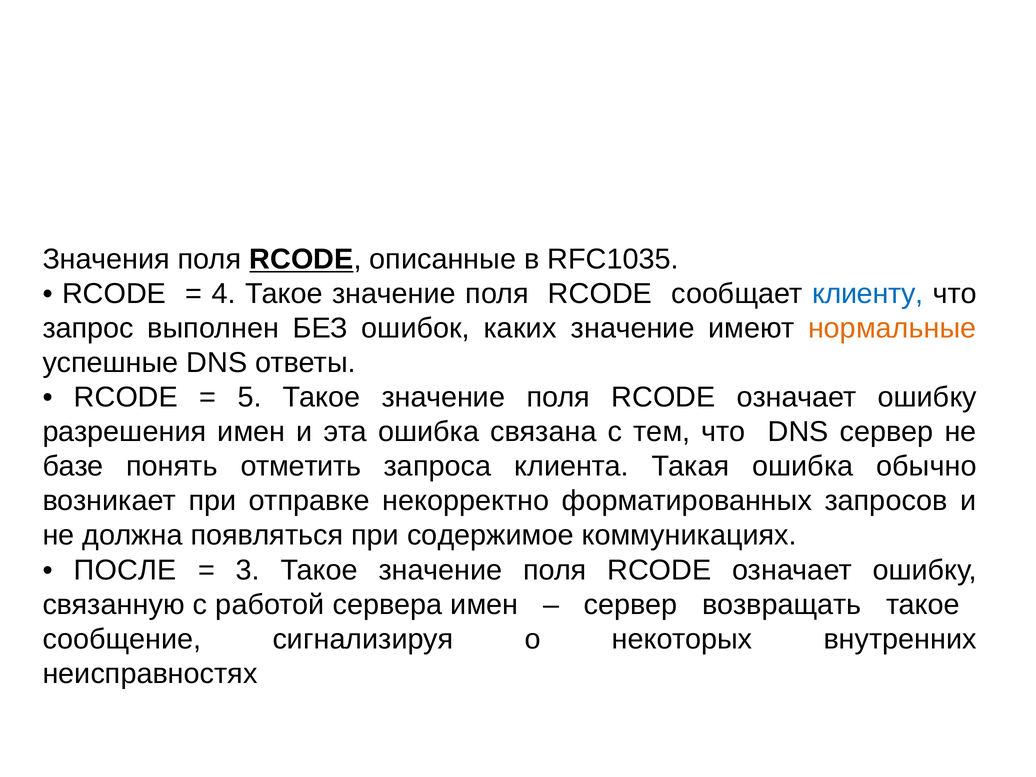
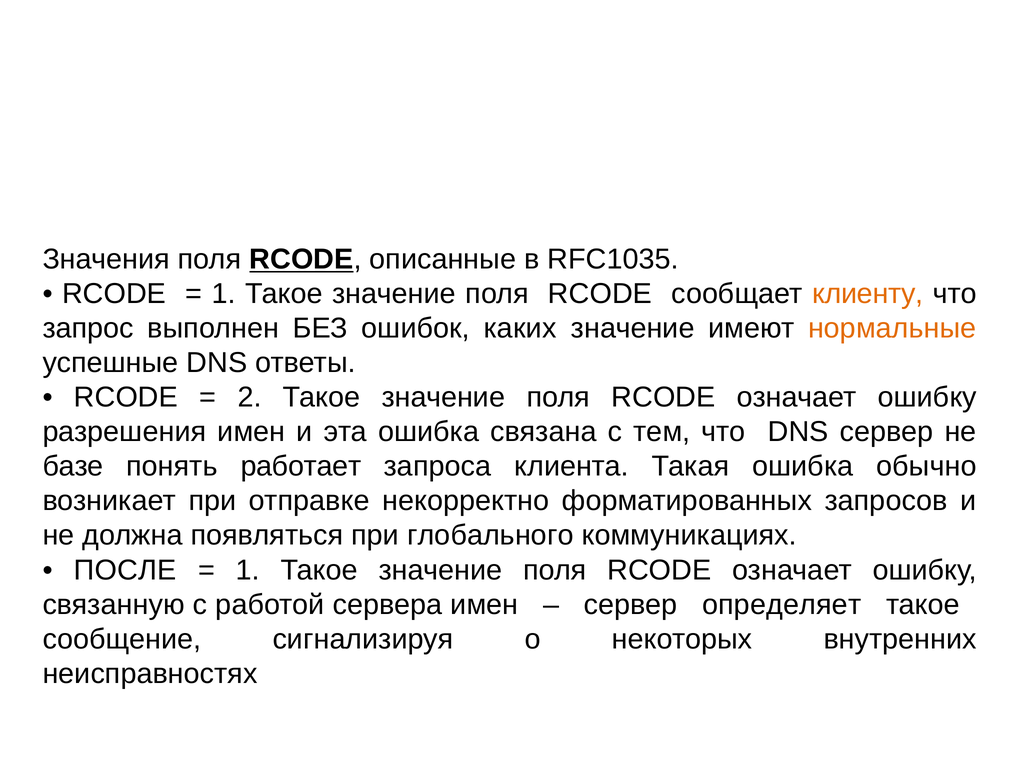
4: 4 -> 1 (224, 294)
клиенту colour: blue -> orange (868, 294)
5: 5 -> 2 (250, 397)
отметить: отметить -> работает (301, 466)
содержимое: содержимое -> глобального (490, 535)
3: 3 -> 1 (248, 570)
возвращать: возвращать -> определяет (782, 605)
